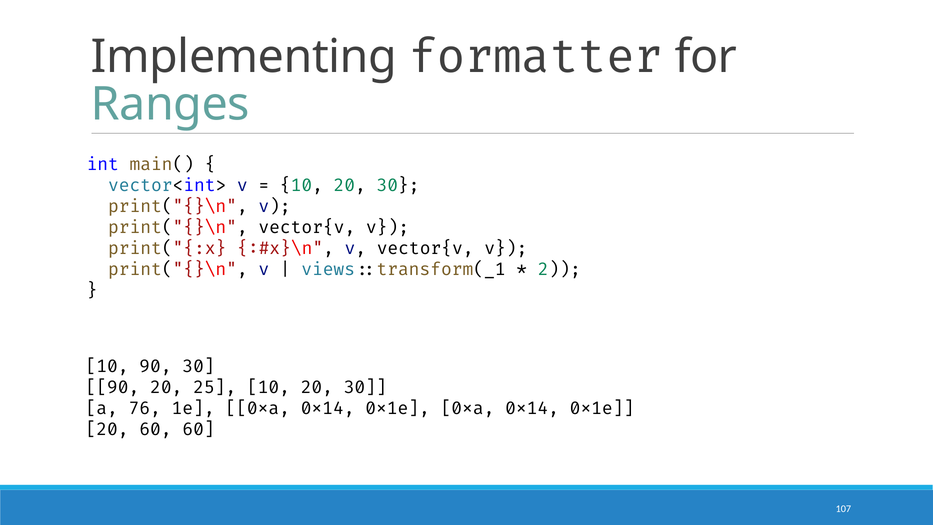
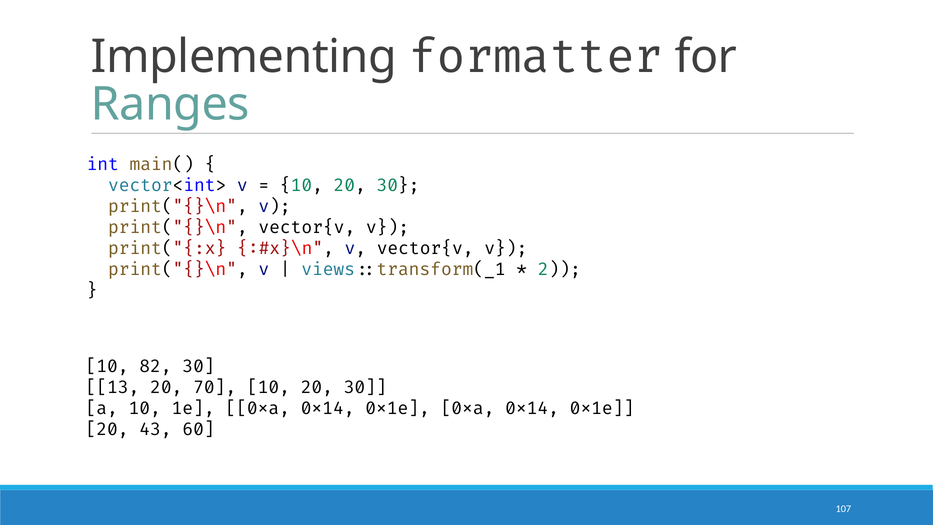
10 90: 90 -> 82 (155, 366)
90: 90 -> 13 (112, 387)
25: 25 -> 70 (215, 387)
a 76: 76 -> 10 (145, 408)
20 60: 60 -> 43 (155, 429)
